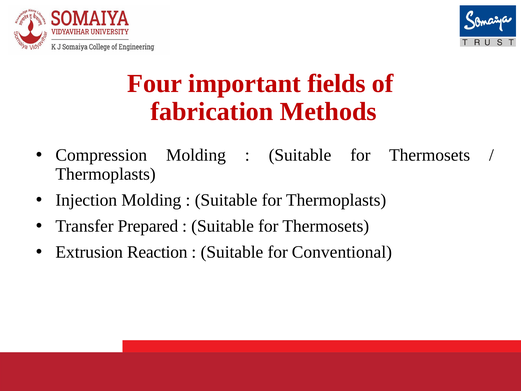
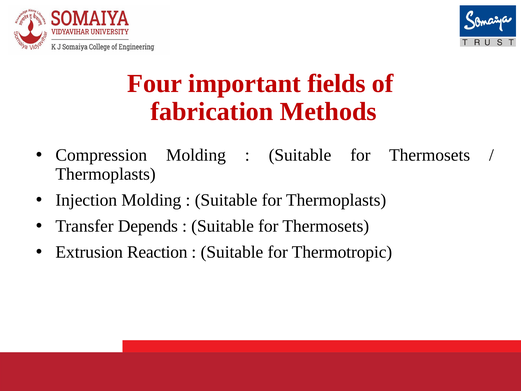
Prepared: Prepared -> Depends (148, 226)
Conventional: Conventional -> Thermotropic (342, 252)
